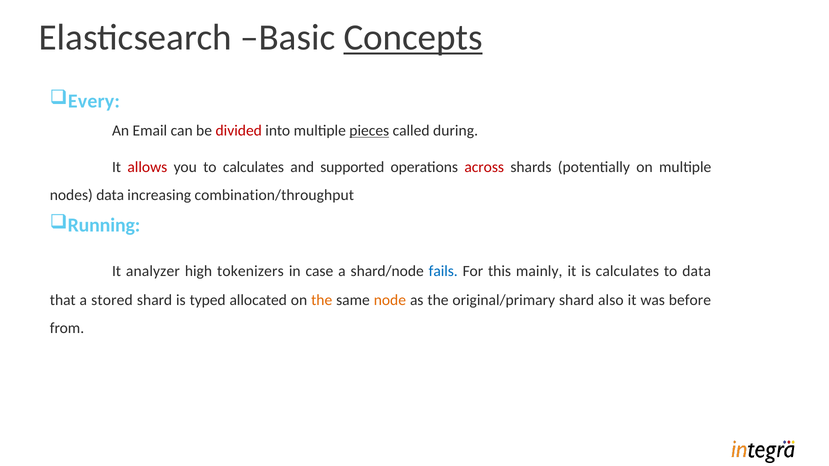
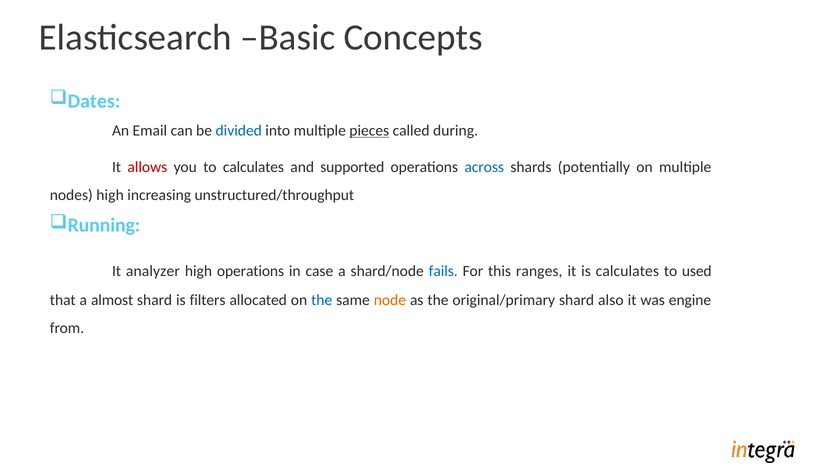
Concepts underline: present -> none (413, 37)
Every: Every -> Dates (94, 101)
divided colour: red -> blue (239, 131)
across colour: red -> blue (484, 167)
nodes data: data -> high (110, 195)
combination/throughput: combination/throughput -> unstructured/throughput (274, 195)
high tokenizers: tokenizers -> operations (251, 271)
mainly: mainly -> ranges (539, 271)
to data: data -> used (697, 271)
stored: stored -> almost (112, 300)
typed: typed -> filters (208, 300)
the colour: orange -> blue (322, 300)
before: before -> engine (690, 300)
